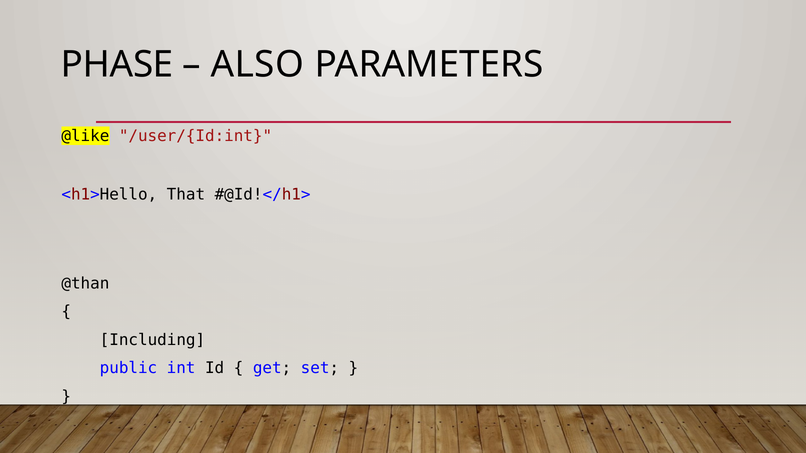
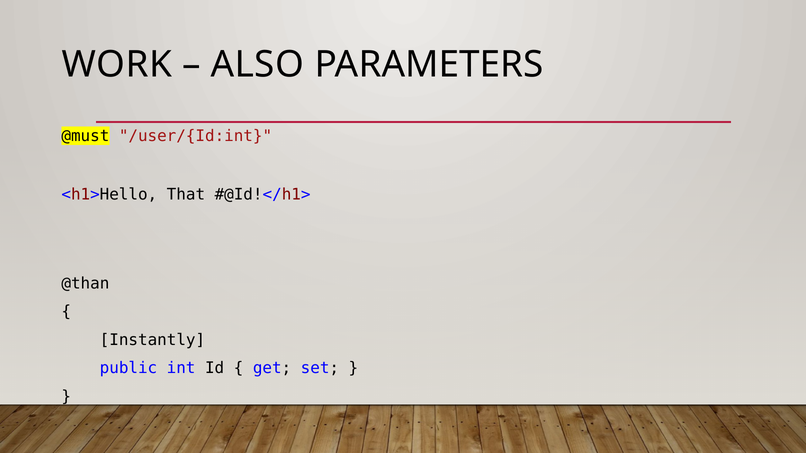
PHASE: PHASE -> WORK (117, 65)
@like: @like -> @must (85, 136)
Including: Including -> Instantly (152, 340)
